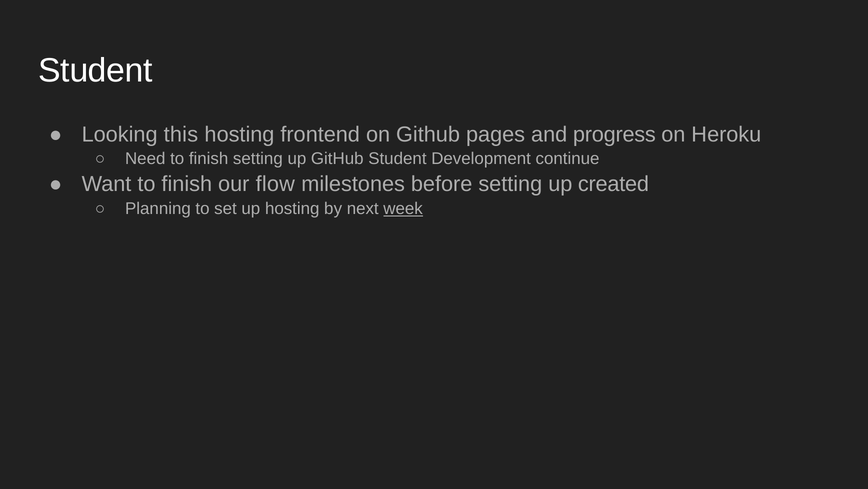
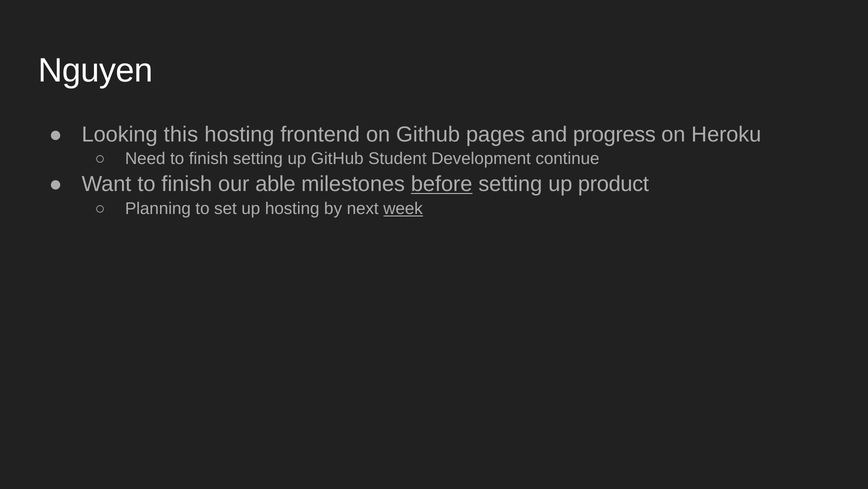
Student: Student -> Nguyen (96, 70)
flow: flow -> able (275, 184)
before underline: none -> present (442, 184)
created: created -> product (613, 184)
